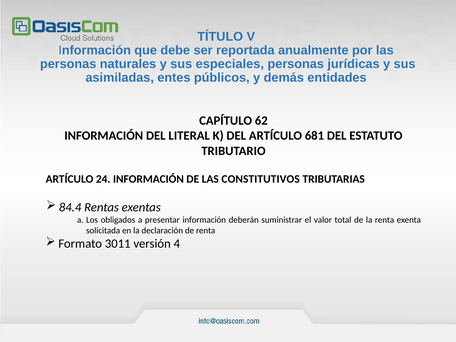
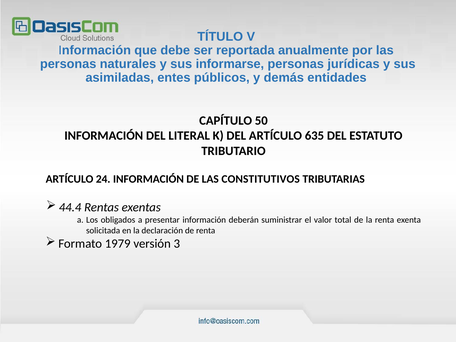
especiales: especiales -> informarse (230, 64)
62: 62 -> 50 (261, 121)
681: 681 -> 635 (314, 136)
84.4: 84.4 -> 44.4 (70, 207)
3011: 3011 -> 1979 (118, 244)
4: 4 -> 3 (177, 244)
